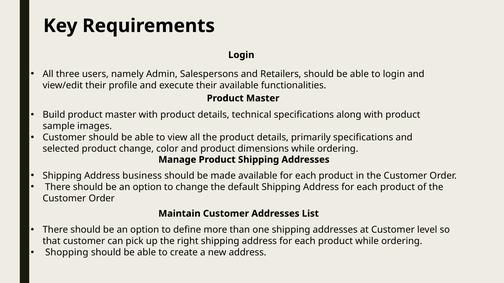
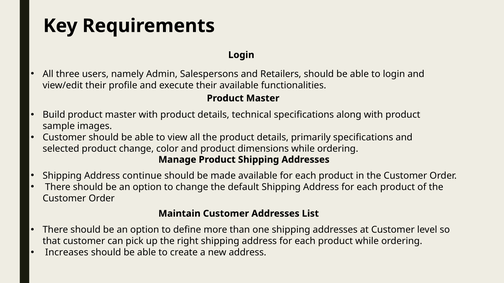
business: business -> continue (142, 176)
Shopping: Shopping -> Increases (67, 253)
